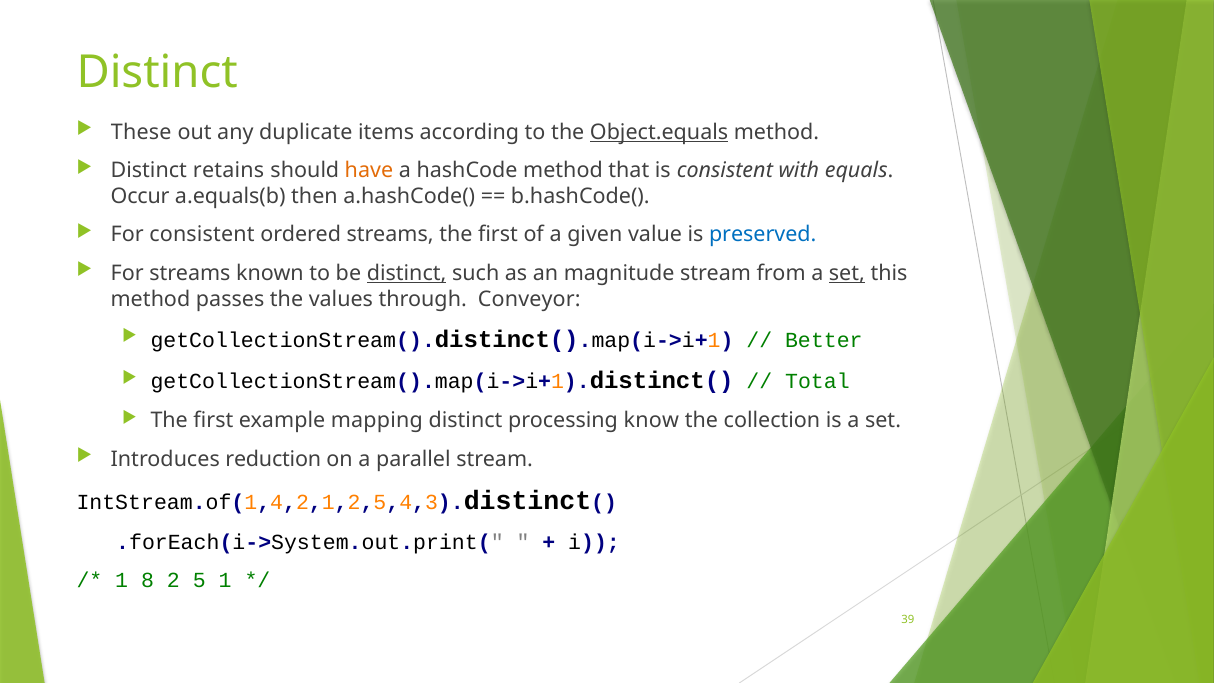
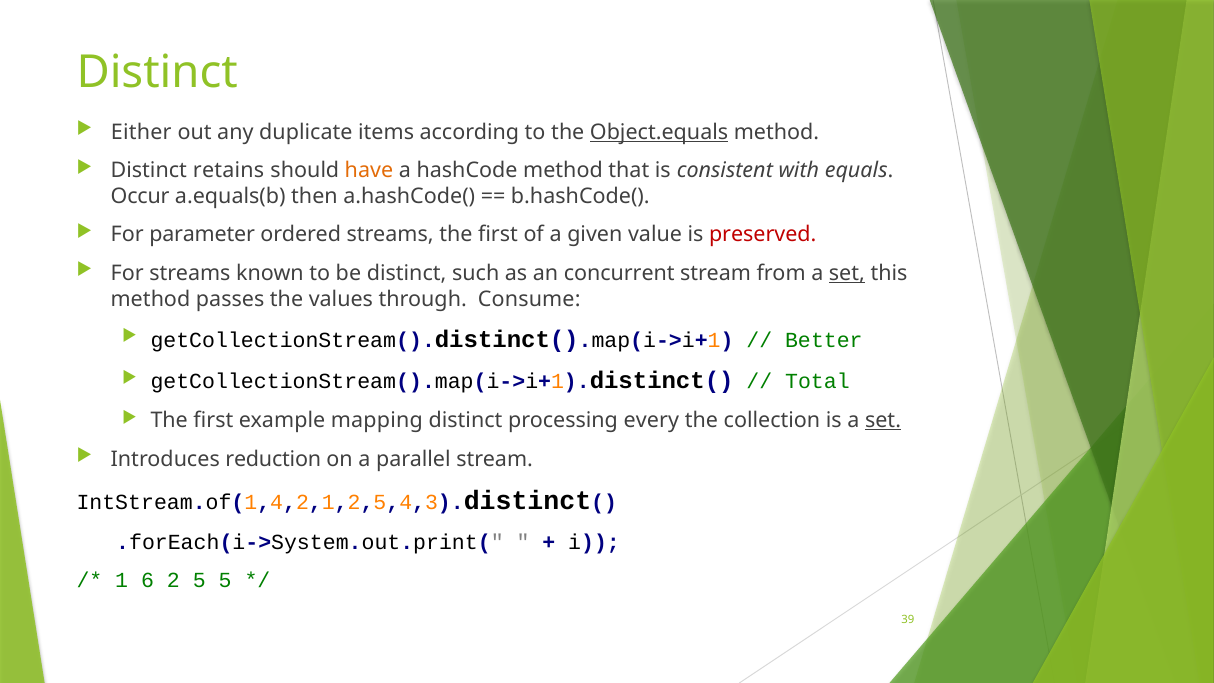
These: These -> Either (141, 132)
For consistent: consistent -> parameter (202, 235)
preserved colour: blue -> red (763, 235)
distinct underline: present -> none (407, 273)
magnitude: magnitude -> concurrent (619, 273)
Conveyor: Conveyor -> Consume (529, 299)
know: know -> every (651, 421)
set underline: none -> present (883, 421)
8: 8 -> 6 (148, 580)
5 1: 1 -> 5 (225, 580)
